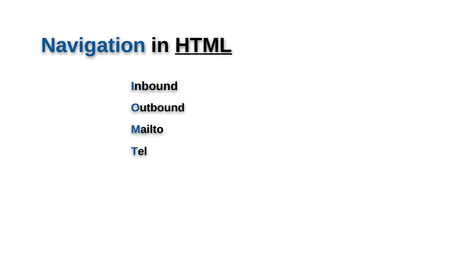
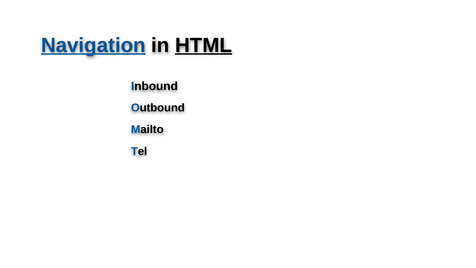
Navigation underline: none -> present (93, 45)
